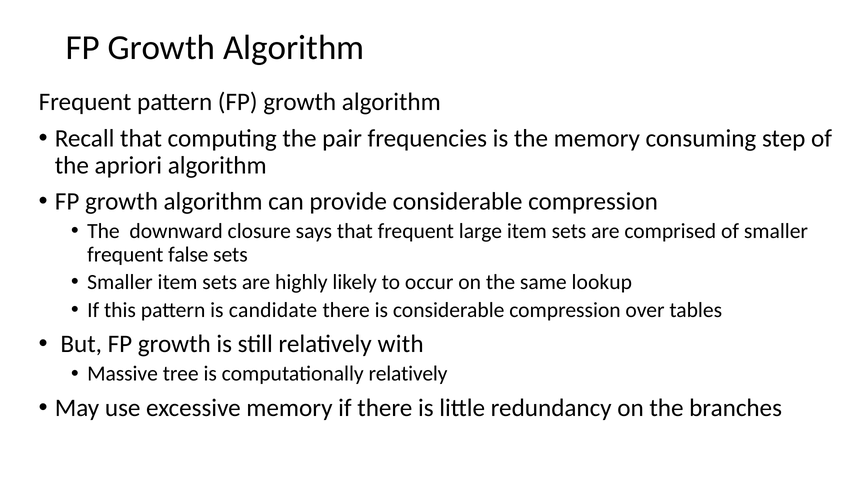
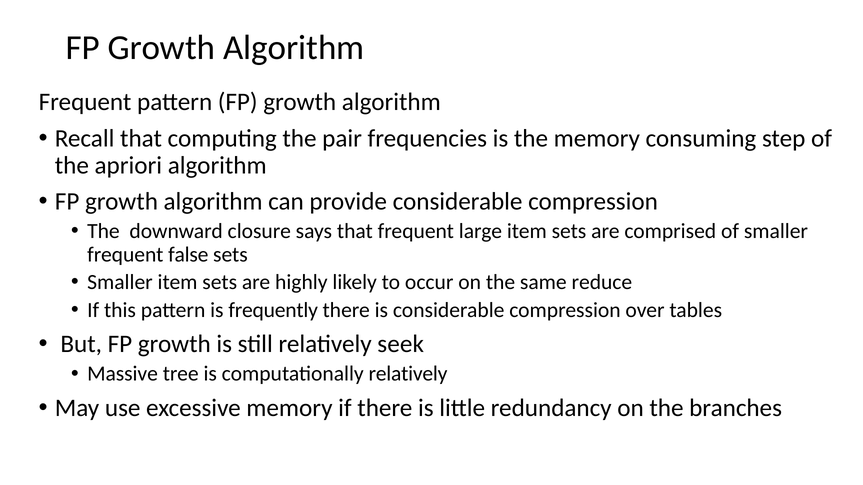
lookup: lookup -> reduce (602, 282)
candidate: candidate -> frequently (273, 310)
with: with -> seek (401, 344)
